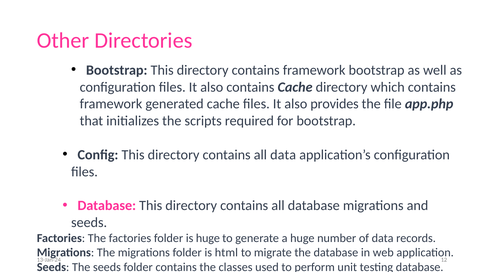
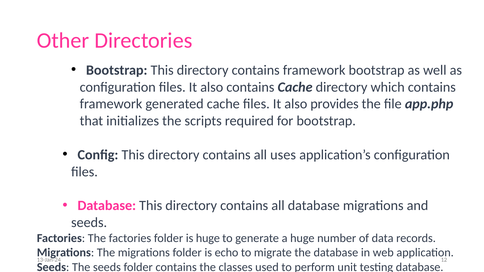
all data: data -> uses (283, 155)
html: html -> echo (227, 253)
